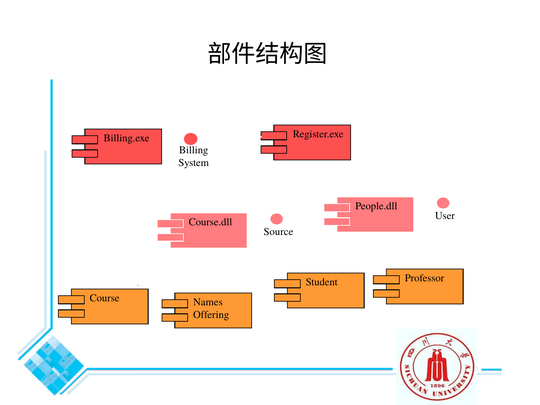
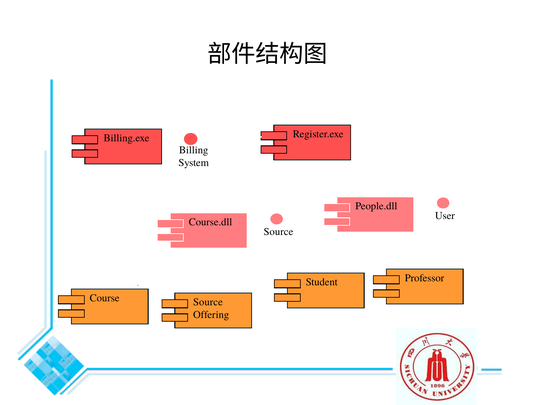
Course Names: Names -> Source (208, 302)
